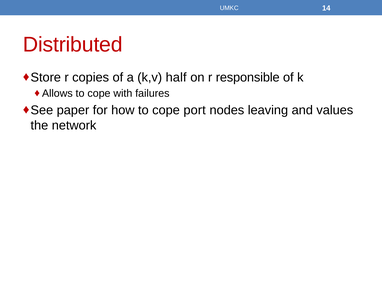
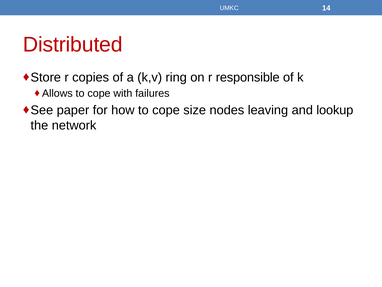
half: half -> ring (176, 77)
port: port -> size (195, 110)
values: values -> lookup (335, 110)
